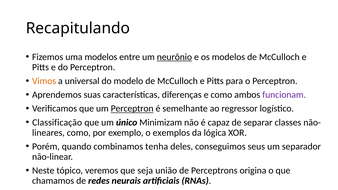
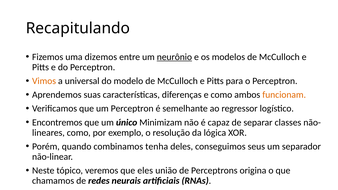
uma modelos: modelos -> dizemos (101, 57)
funcionam colour: purple -> orange (284, 95)
Perceptron underline: present -> none (132, 109)
Classificação: Classificação -> Encontremos (57, 122)
exemplos: exemplos -> resolução (171, 133)
seja: seja -> eles (145, 171)
